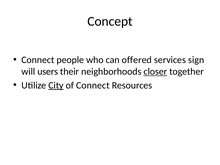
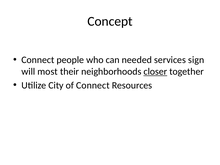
offered: offered -> needed (137, 60)
users: users -> most (48, 72)
City underline: present -> none (56, 85)
